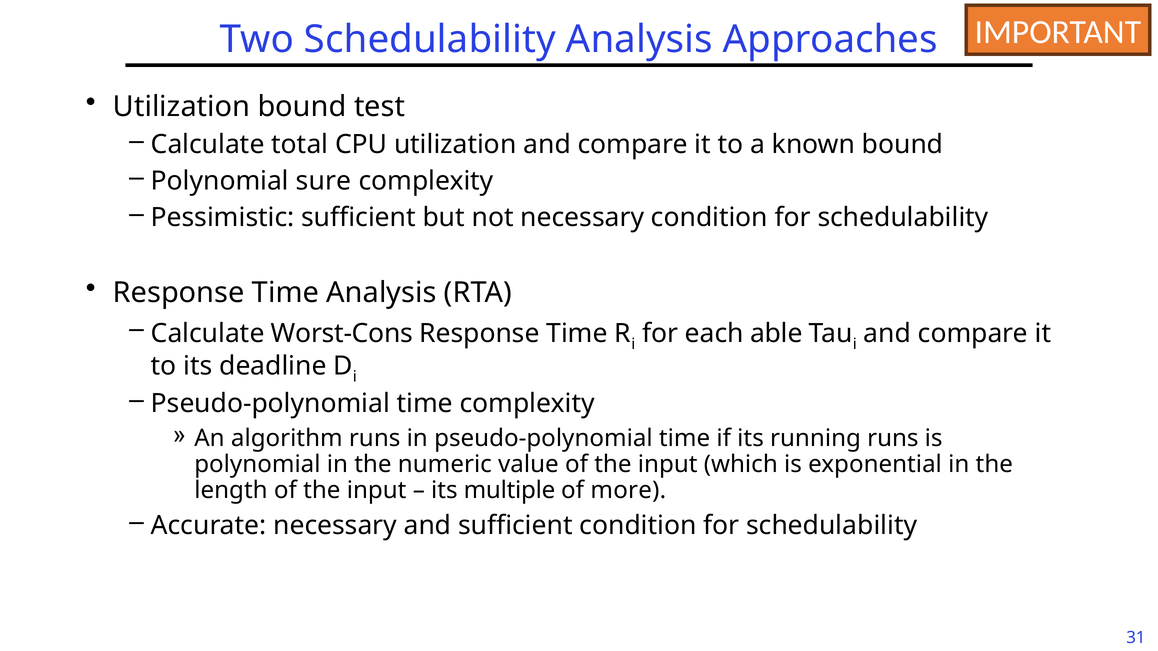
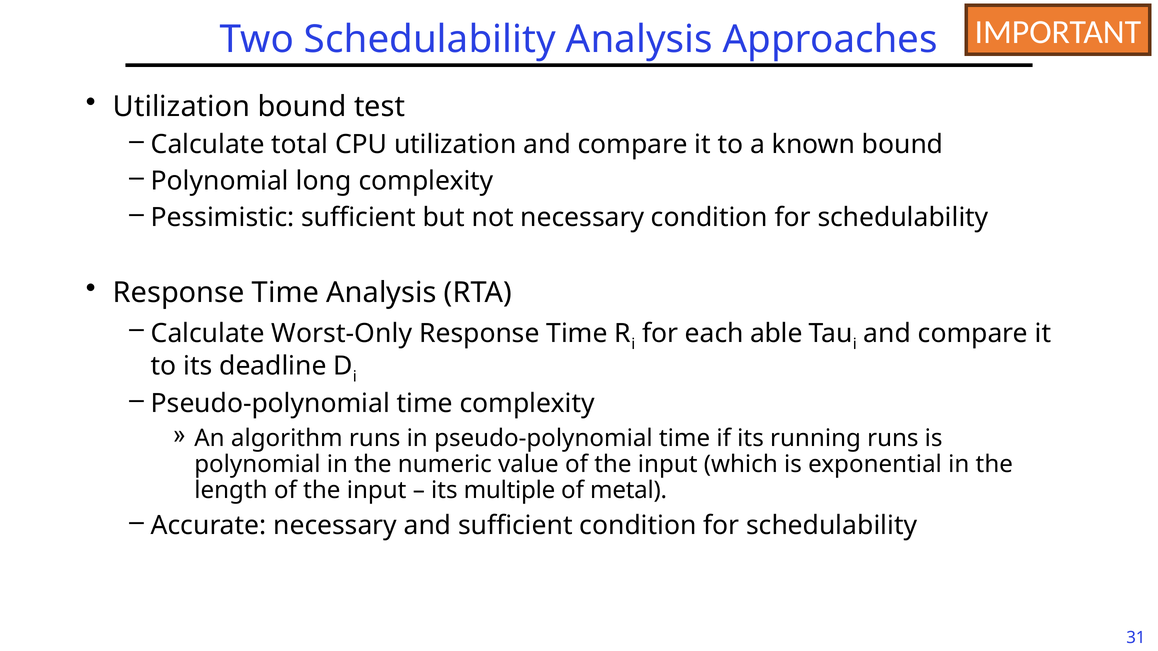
sure: sure -> long (324, 181)
Worst-Cons: Worst-Cons -> Worst-Only (342, 334)
more: more -> metal (629, 491)
